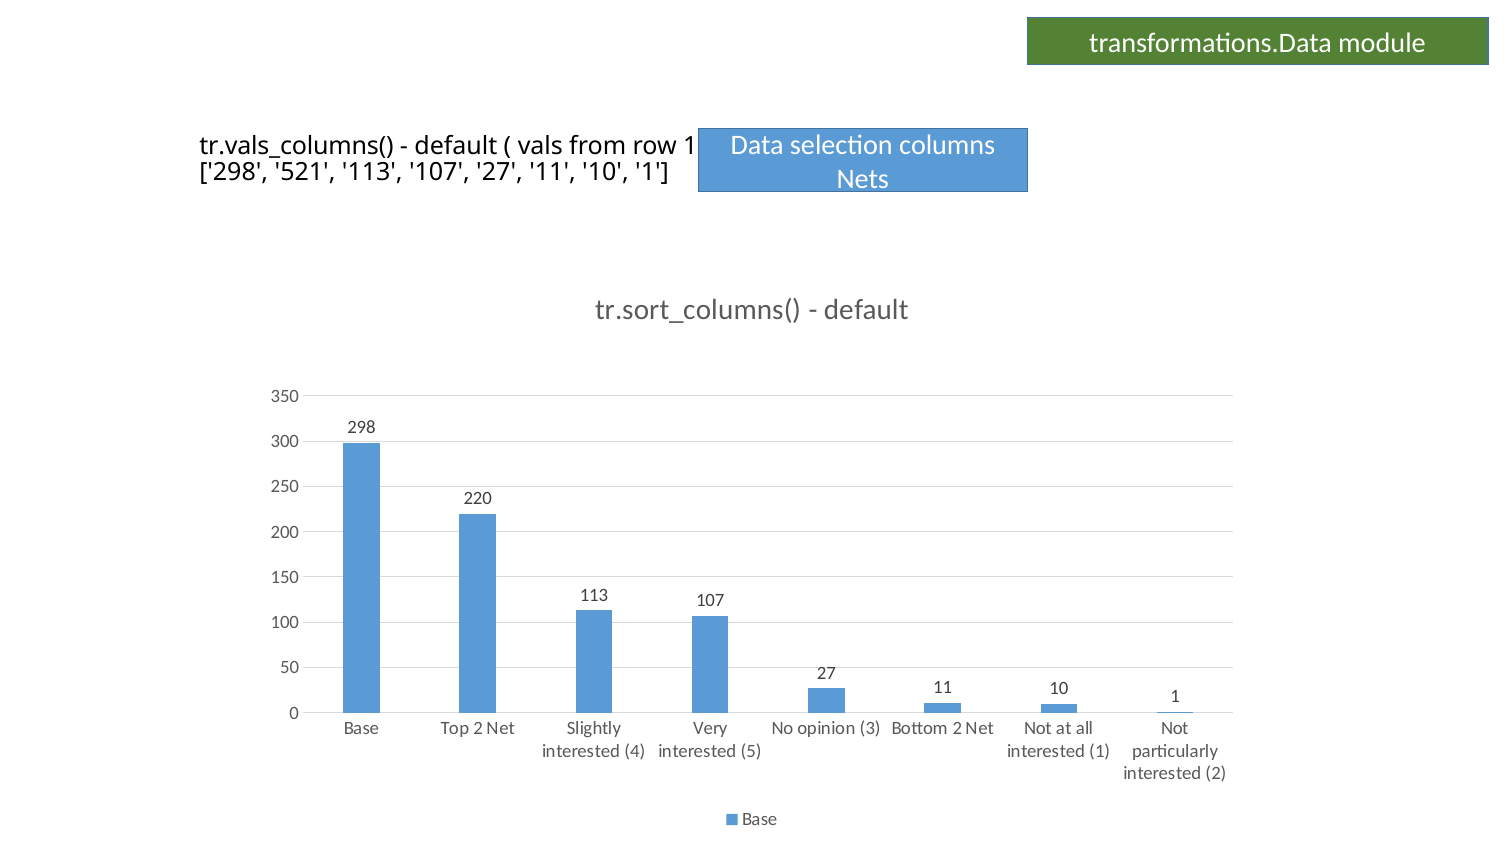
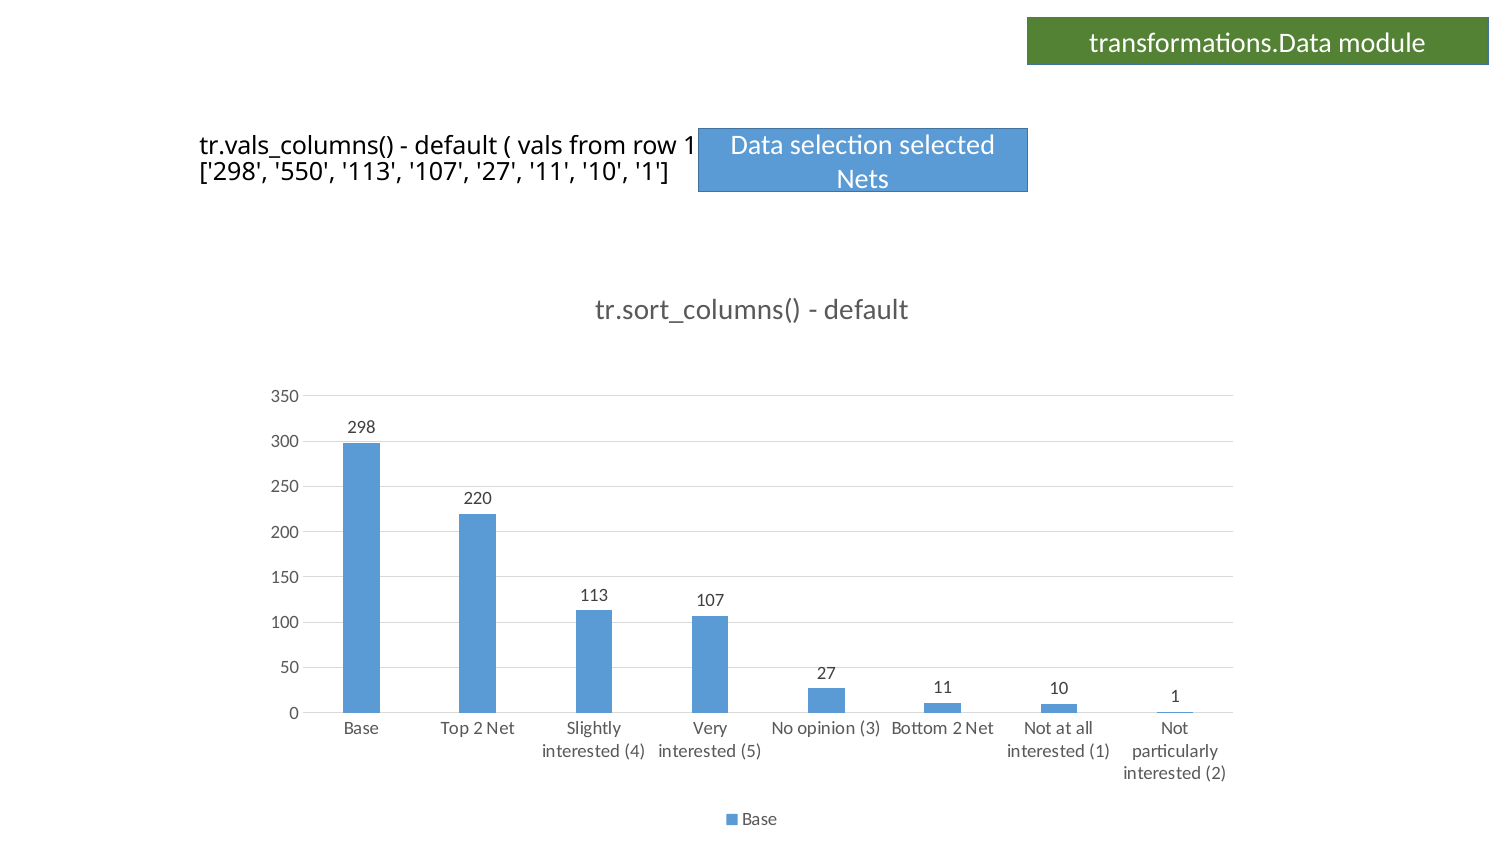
columns: columns -> selected (947, 145)
521: 521 -> 550 (305, 172)
